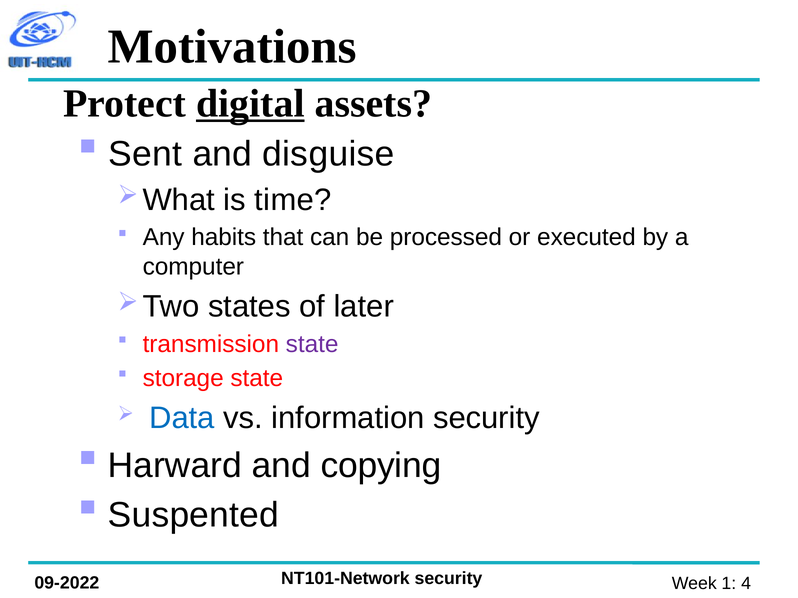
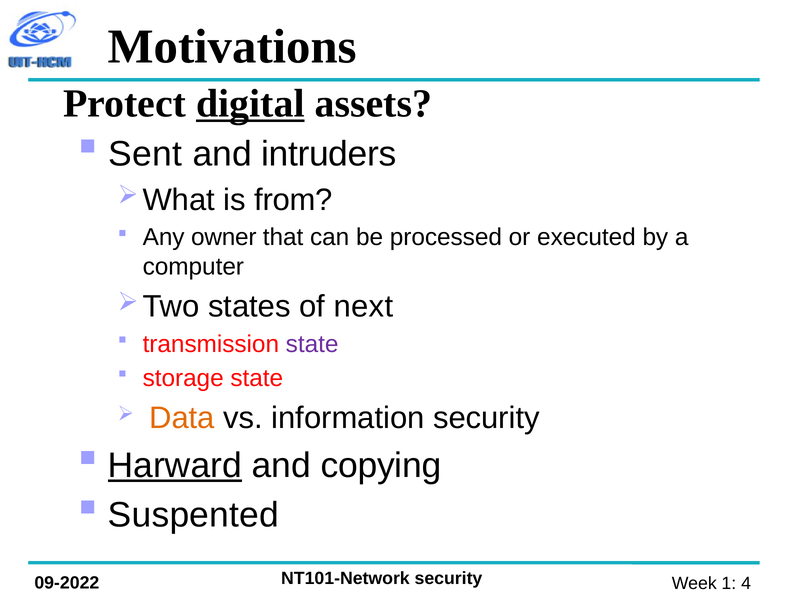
disguise: disguise -> intruders (329, 154)
time: time -> from (293, 200)
habits: habits -> owner (224, 238)
later: later -> next (364, 307)
Data colour: blue -> orange (182, 419)
Harward underline: none -> present (175, 466)
